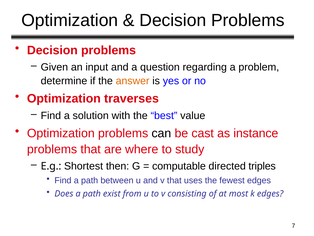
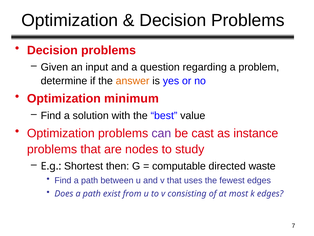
traverses: traverses -> minimum (131, 98)
can colour: black -> purple (161, 133)
where: where -> nodes (142, 149)
triples: triples -> waste (262, 166)
